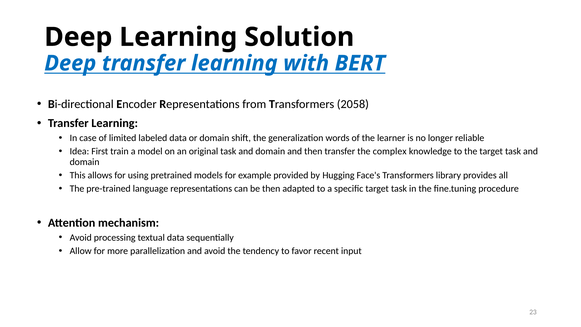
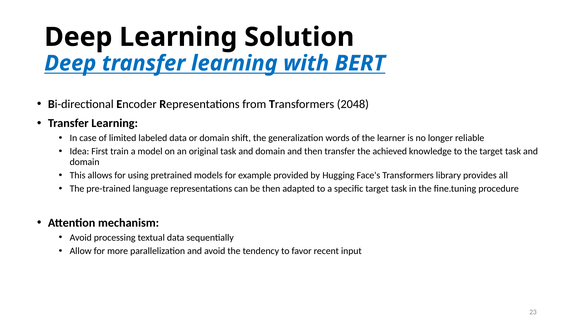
2058: 2058 -> 2048 (353, 104)
complex: complex -> achieved (390, 151)
